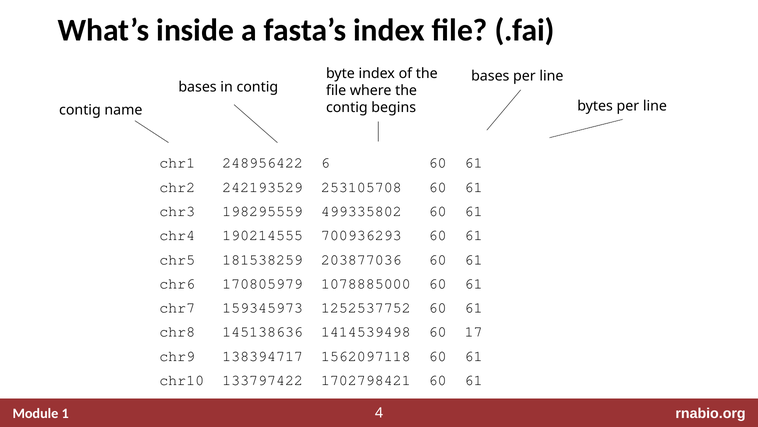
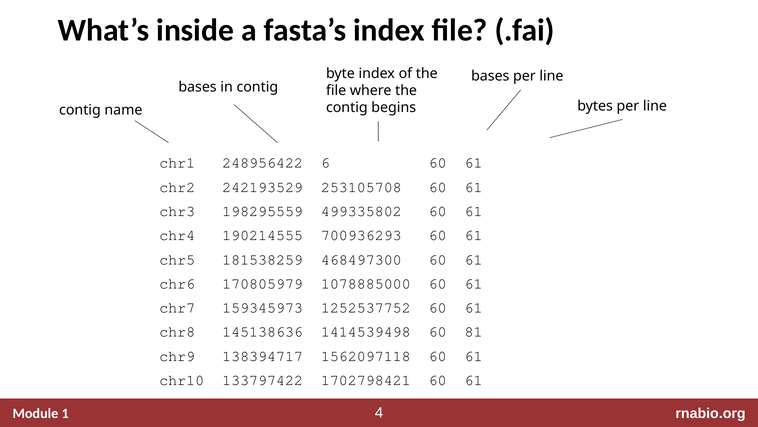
203877036: 203877036 -> 468497300 (361, 259)
17: 17 -> 81 (474, 331)
